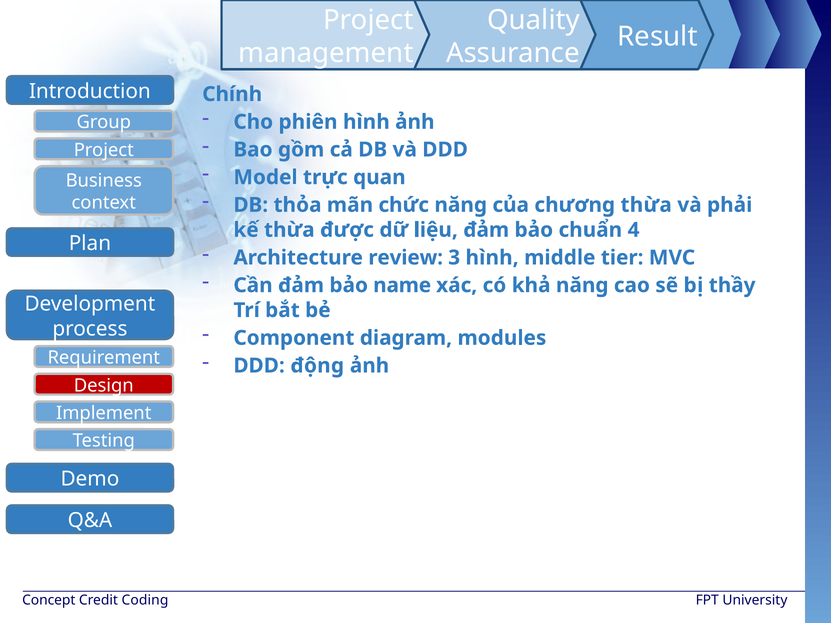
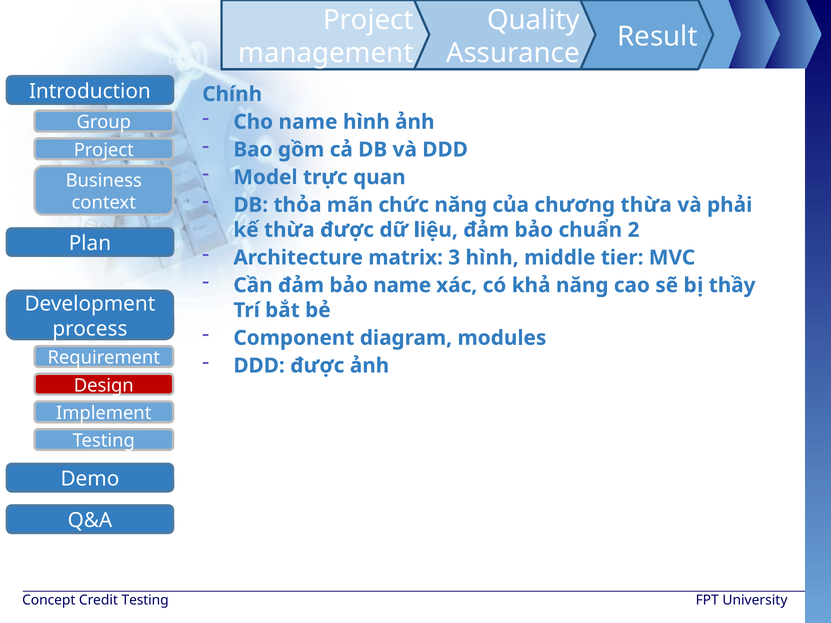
Cho phiên: phiên -> name (308, 122)
4: 4 -> 2 (634, 230)
review: review -> matrix (406, 258)
DDD động: động -> được (317, 366)
Credit Coding: Coding -> Testing (145, 601)
